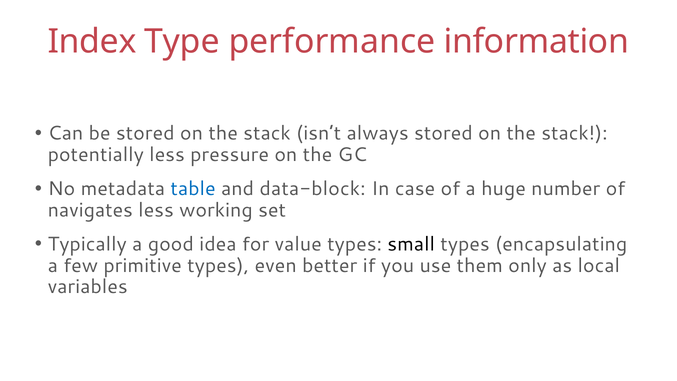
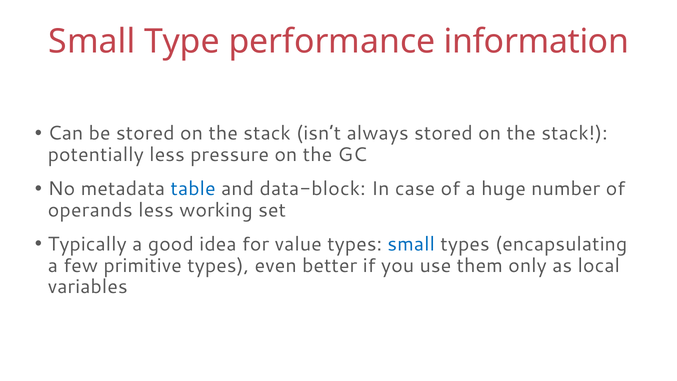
Index: Index -> Small (92, 42)
navigates: navigates -> operands (90, 210)
small colour: black -> blue (411, 244)
